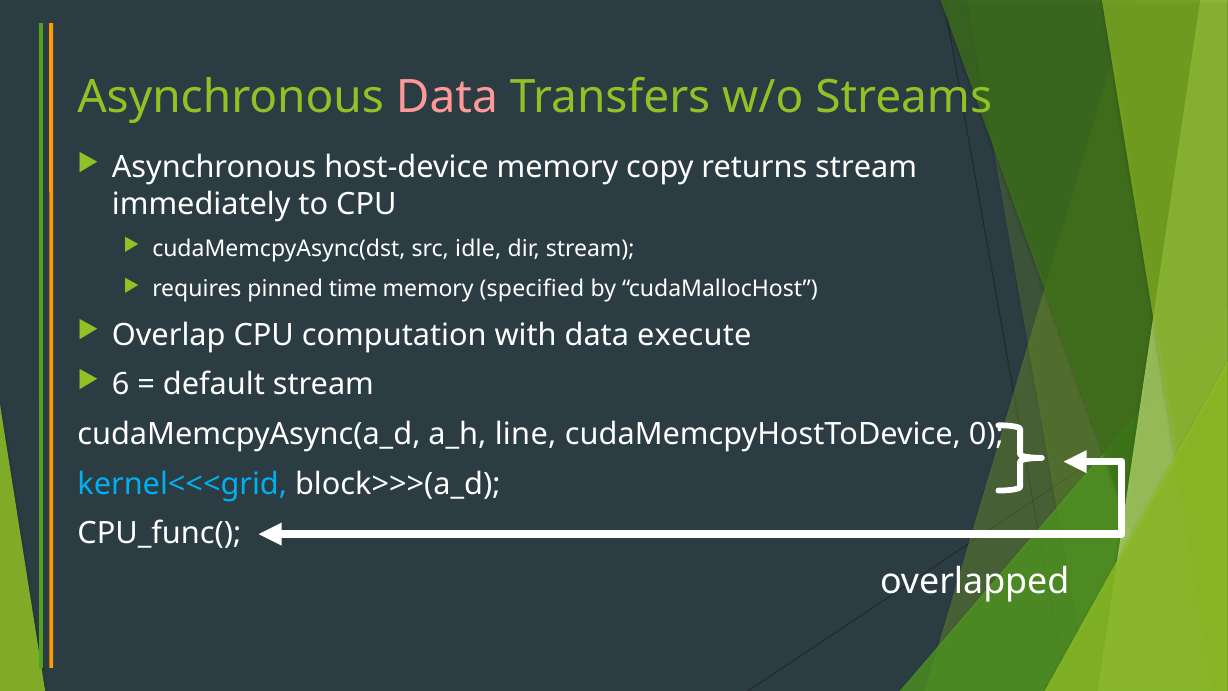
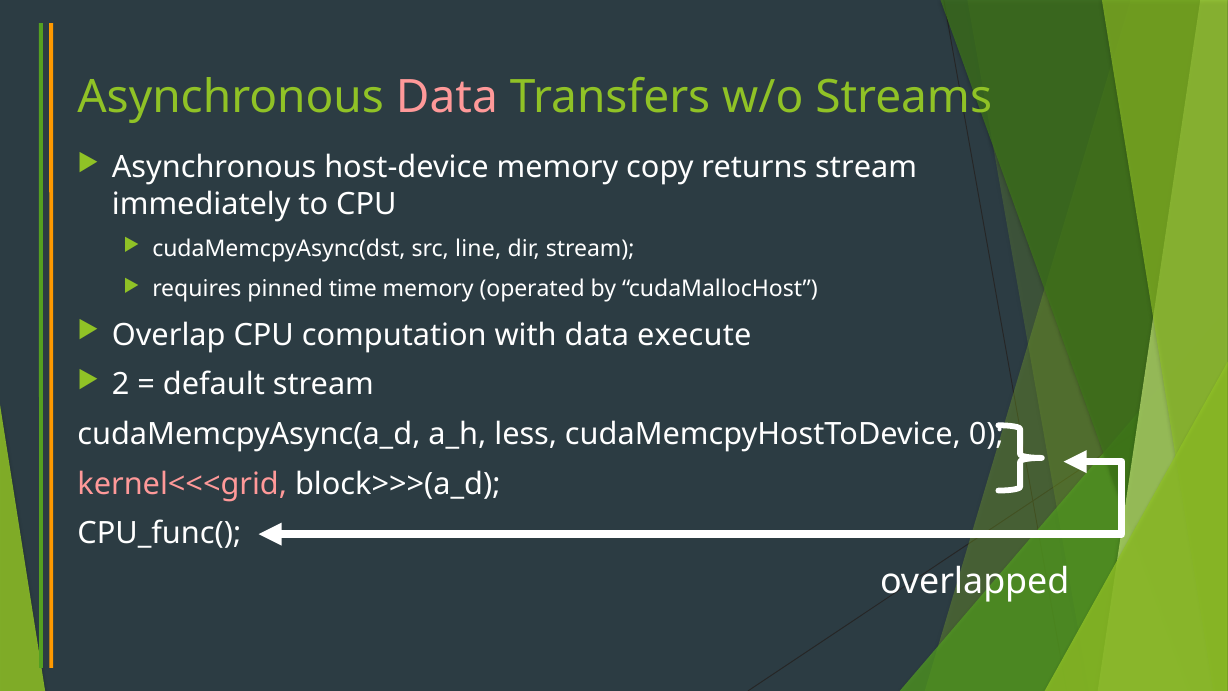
idle: idle -> line (478, 249)
specified: specified -> operated (532, 289)
6: 6 -> 2 (121, 384)
line: line -> less (526, 434)
kernel<<<grid colour: light blue -> pink (182, 484)
